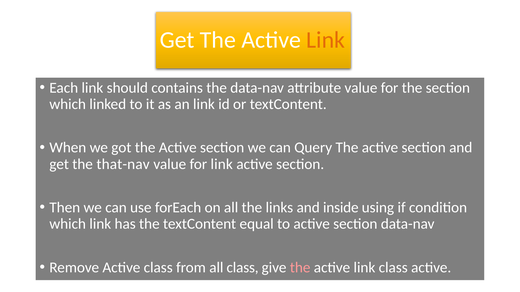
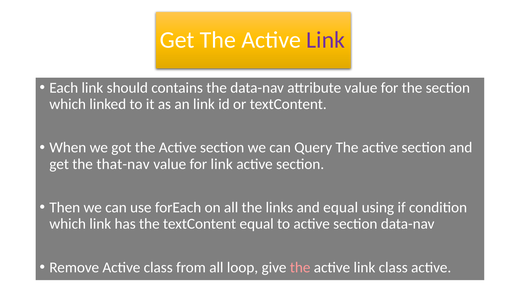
Link colour: orange -> purple (326, 40)
and inside: inside -> equal (341, 208)
all class: class -> loop (243, 268)
